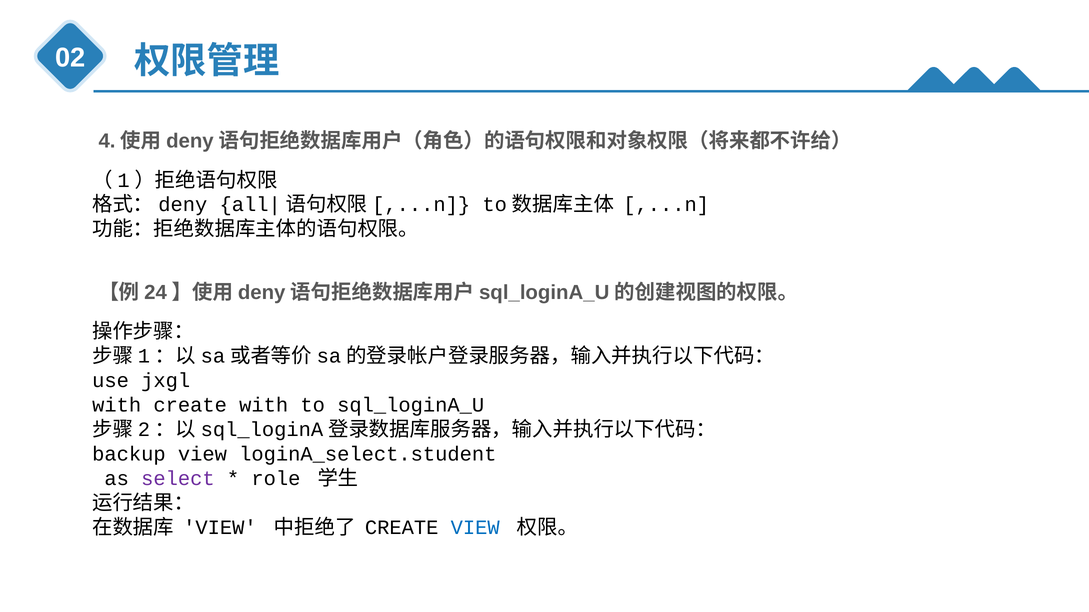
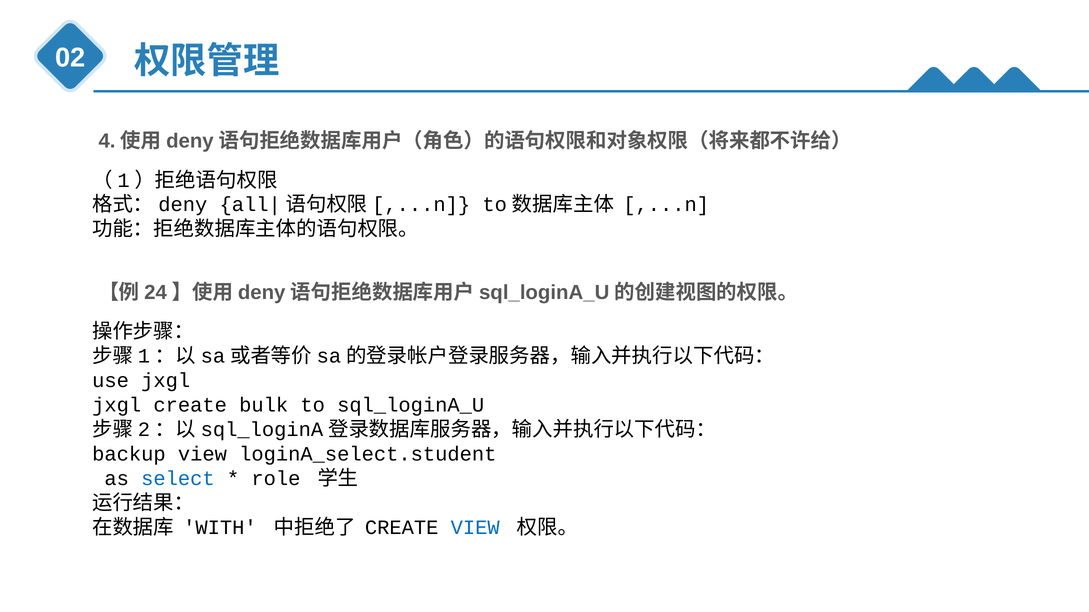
with: with -> jxgl (117, 405)
create with: with -> bulk (264, 405)
select colour: purple -> blue (178, 479)
VIEW: VIEW -> WITH (220, 528)
